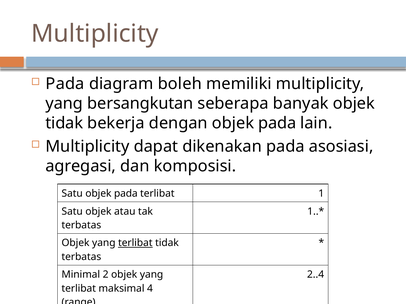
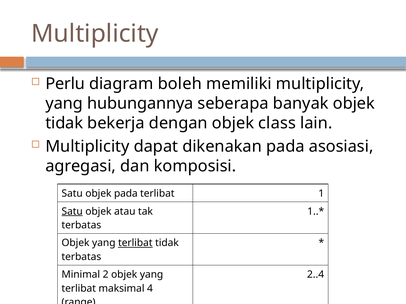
Pada: Pada -> Perlu (65, 84)
bersangkutan: bersangkutan -> hubungannya (140, 104)
dengan objek pada: pada -> class (277, 123)
Satu underline: none -> present (72, 212)
